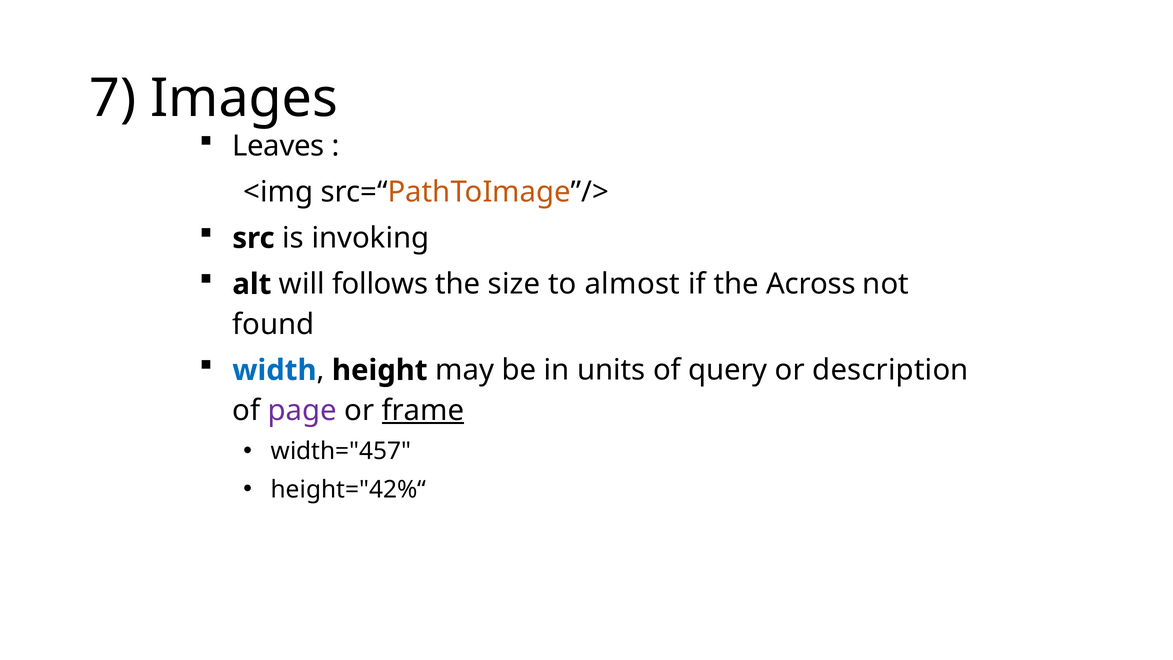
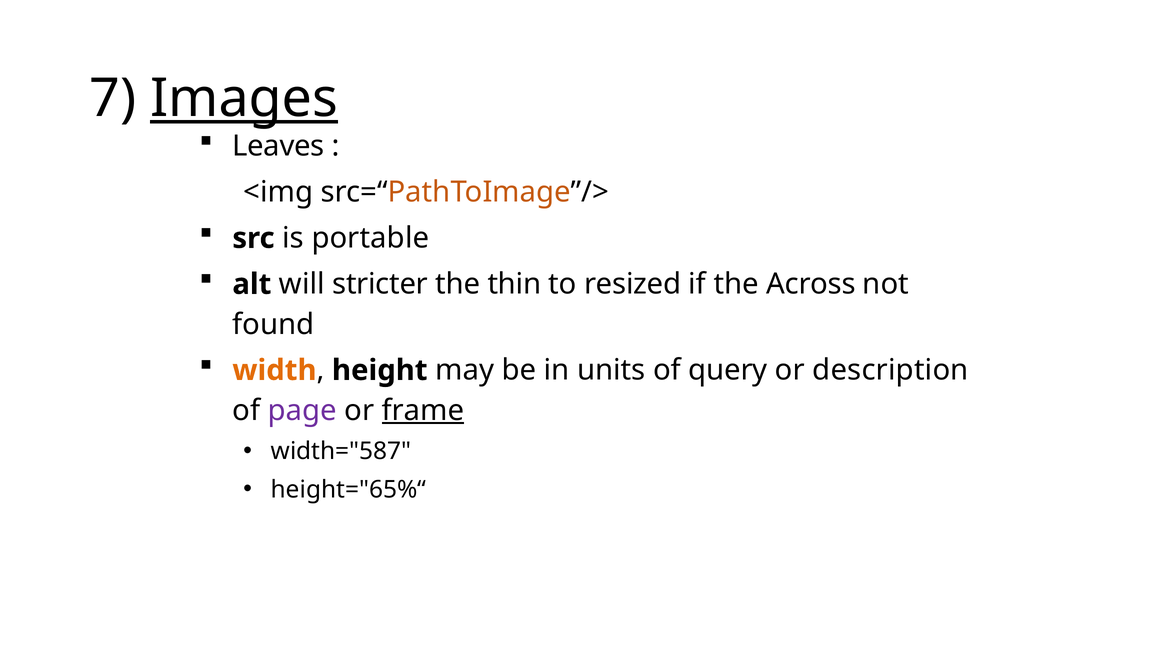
Images underline: none -> present (244, 99)
invoking: invoking -> portable (370, 238)
follows: follows -> stricter (380, 284)
size: size -> thin (514, 284)
almost: almost -> resized (633, 284)
width colour: blue -> orange (274, 370)
width="457: width="457 -> width="587 (341, 451)
height="42%“: height="42%“ -> height="65%“ (349, 490)
